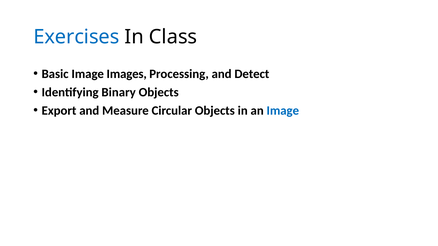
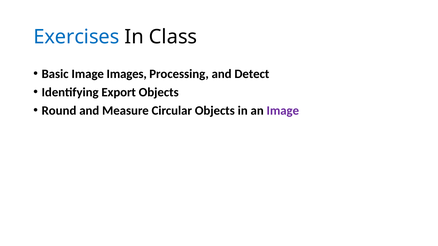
Binary: Binary -> Export (119, 92)
Export: Export -> Round (59, 111)
Image colour: blue -> purple (283, 111)
